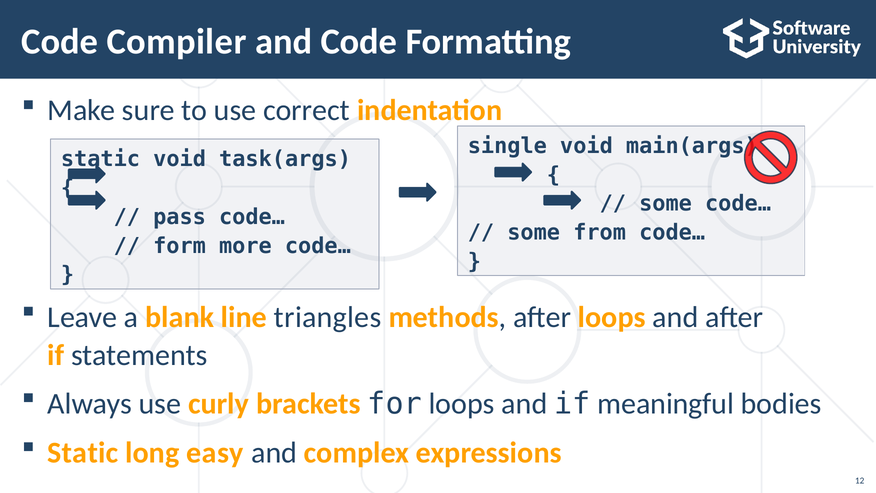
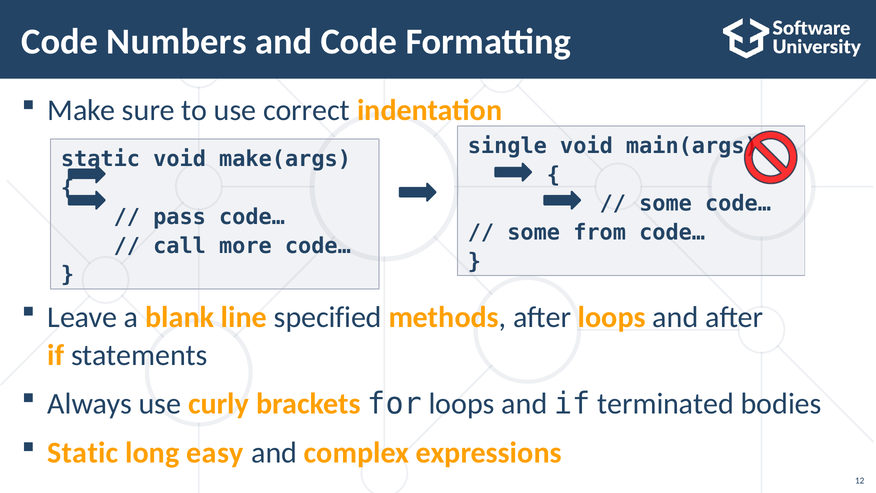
Compiler: Compiler -> Numbers (177, 41)
task(args: task(args -> make(args (285, 159)
form: form -> call (180, 246)
triangles: triangles -> specified (328, 317)
meaningful: meaningful -> terminated (666, 404)
